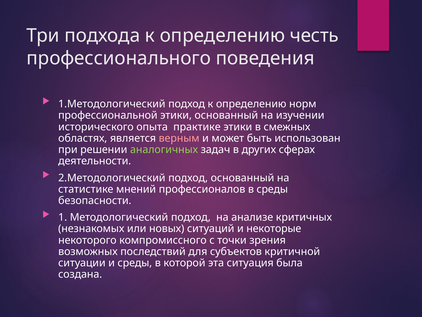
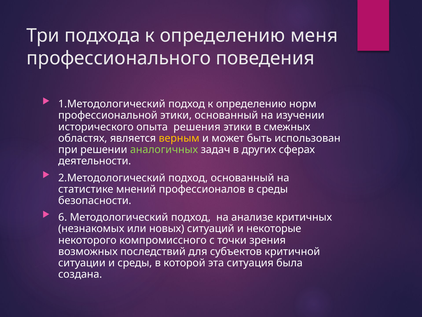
честь: честь -> меня (314, 36)
практике: практике -> решения (197, 127)
верным colour: pink -> yellow (179, 138)
1: 1 -> 6 (63, 217)
